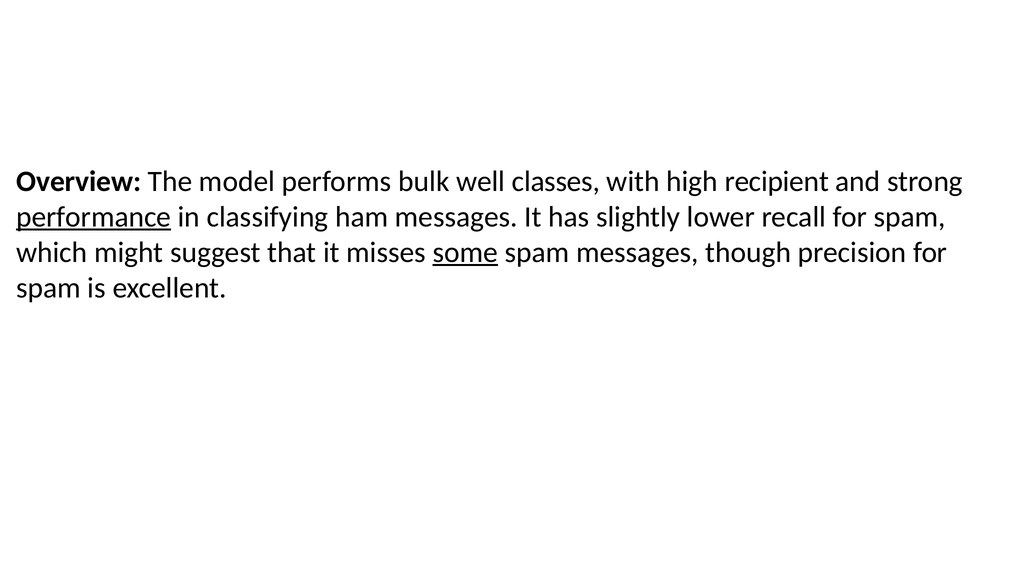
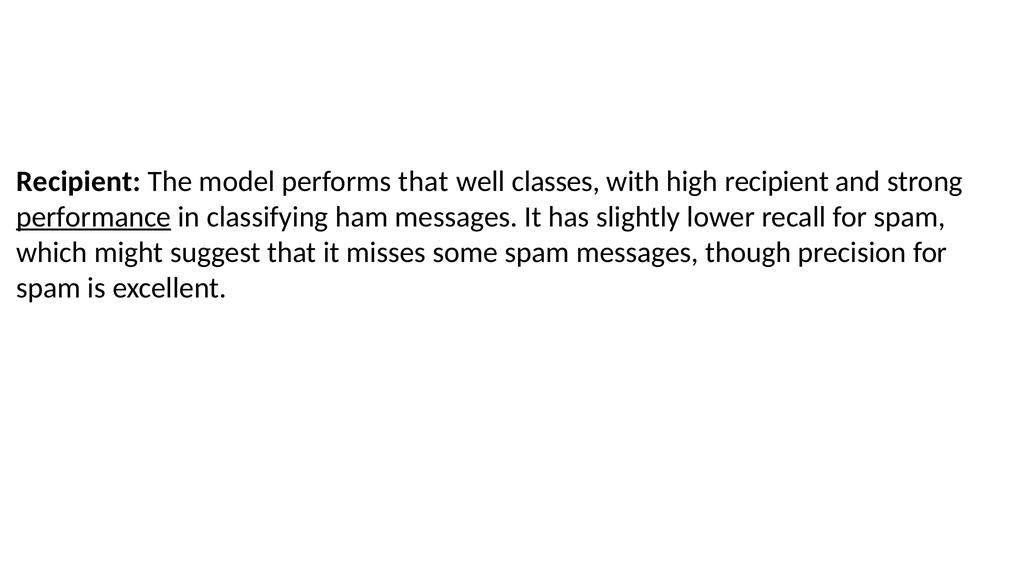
Overview: Overview -> Recipient (79, 181)
performs bulk: bulk -> that (424, 181)
some underline: present -> none (465, 252)
